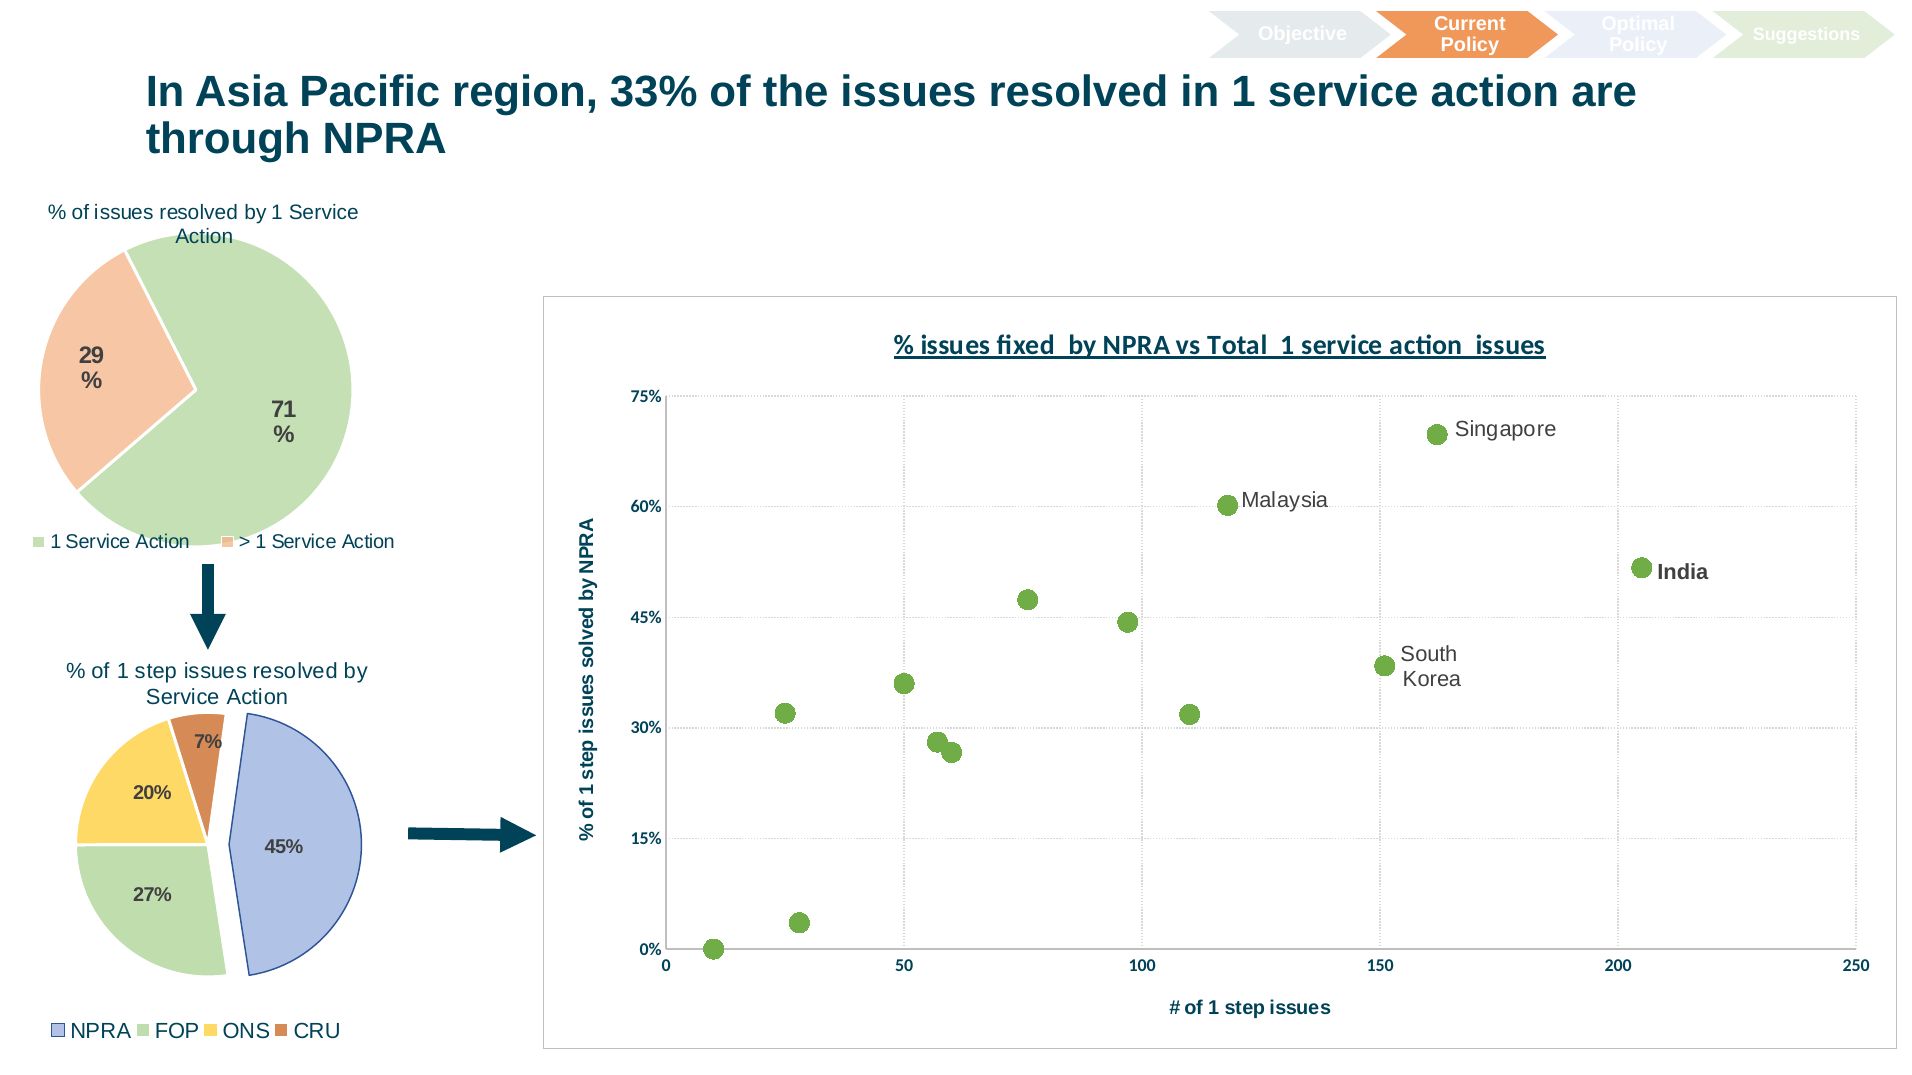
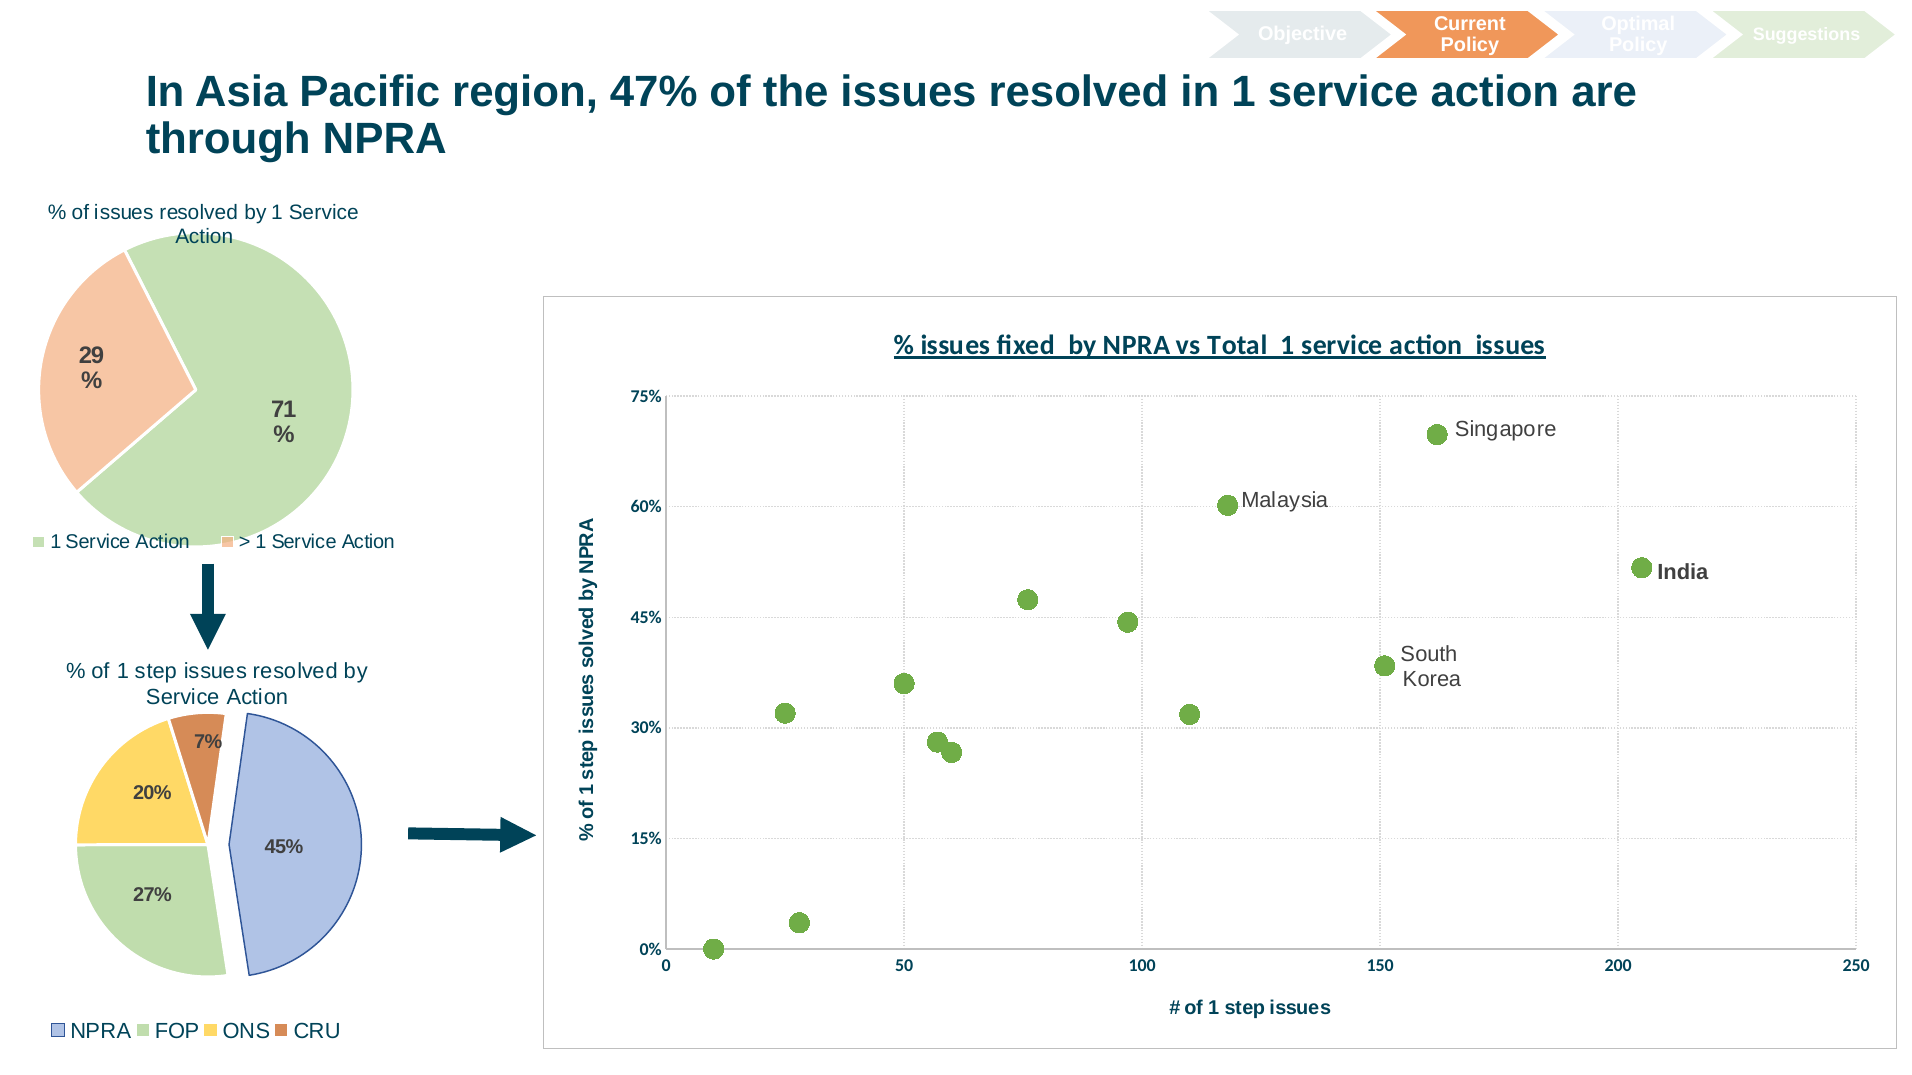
33%: 33% -> 47% (654, 92)
